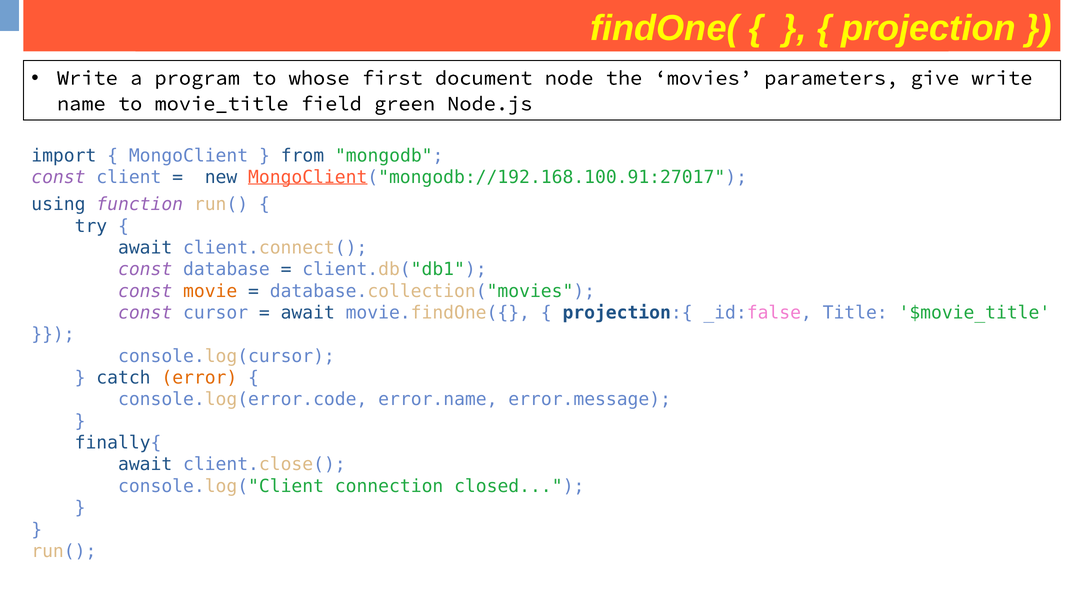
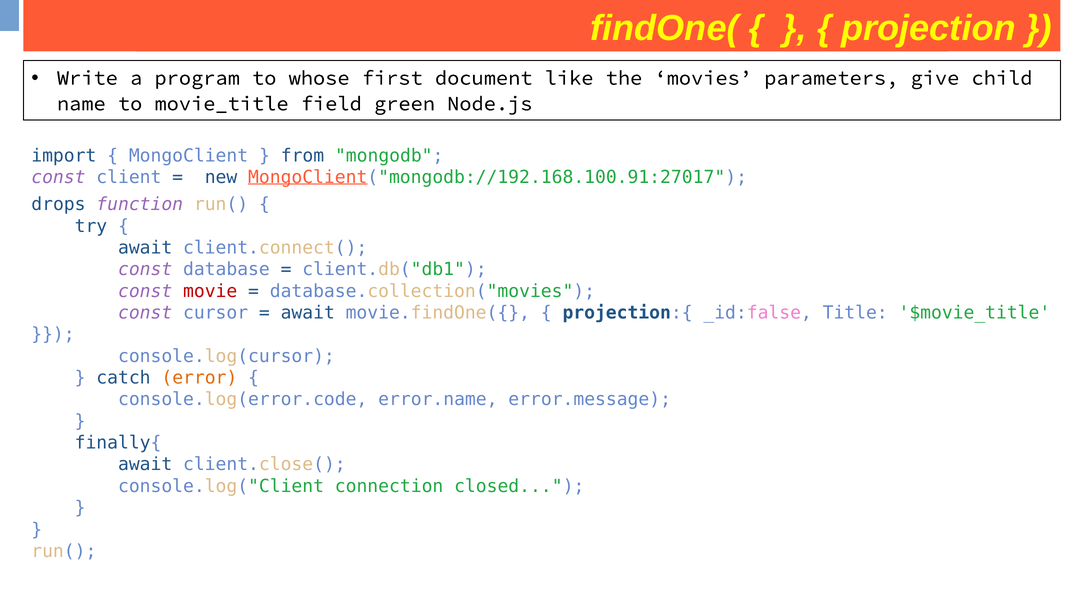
node: node -> like (569, 78)
give write: write -> child (1002, 78)
using: using -> drops (58, 204)
movie colour: orange -> red (210, 291)
